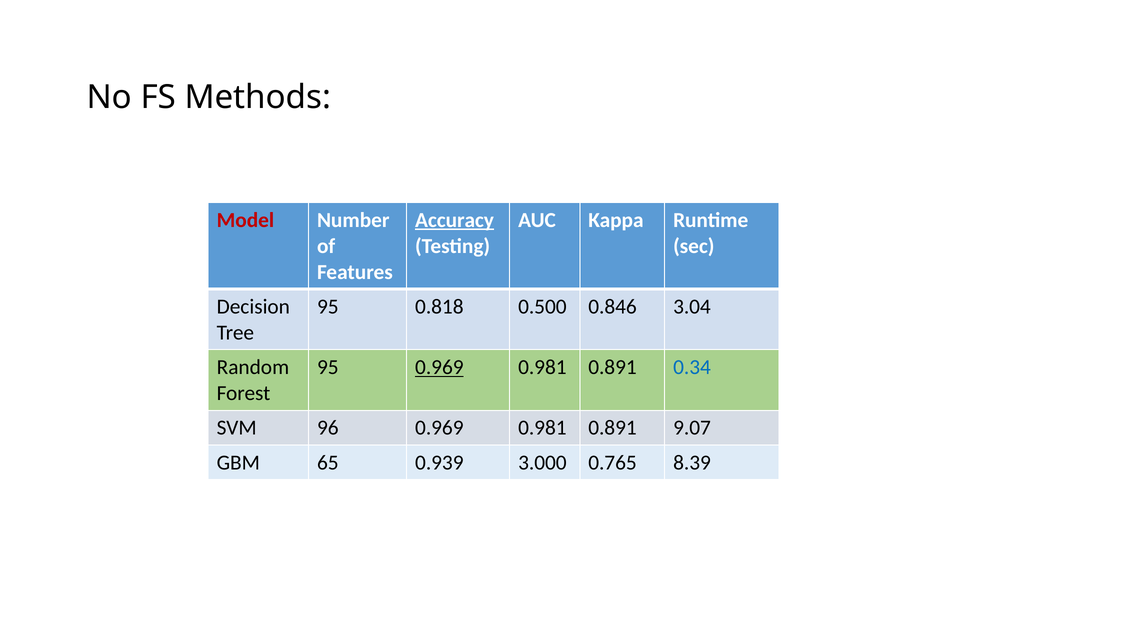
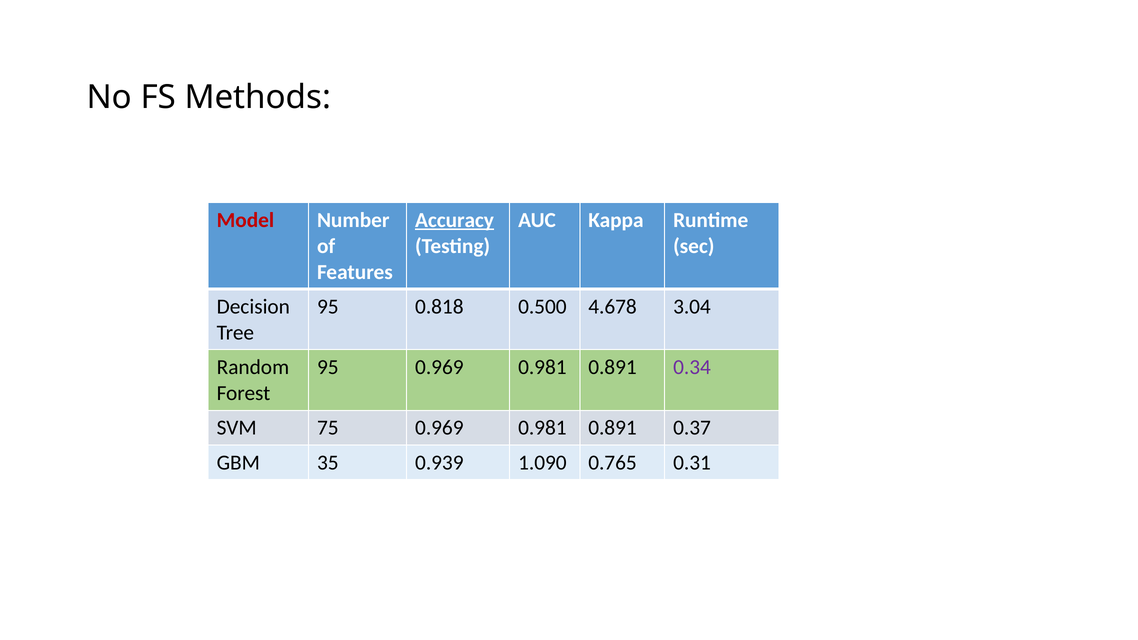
0.846: 0.846 -> 4.678 (613, 307)
0.969 underline: present -> none (439, 367)
0.34 colour: blue -> purple (692, 367)
96: 96 -> 75 (328, 428)
9.07: 9.07 -> 0.37 (692, 428)
65: 65 -> 35 (328, 463)
3.000: 3.000 -> 1.090 (542, 463)
8.39: 8.39 -> 0.31 (692, 463)
